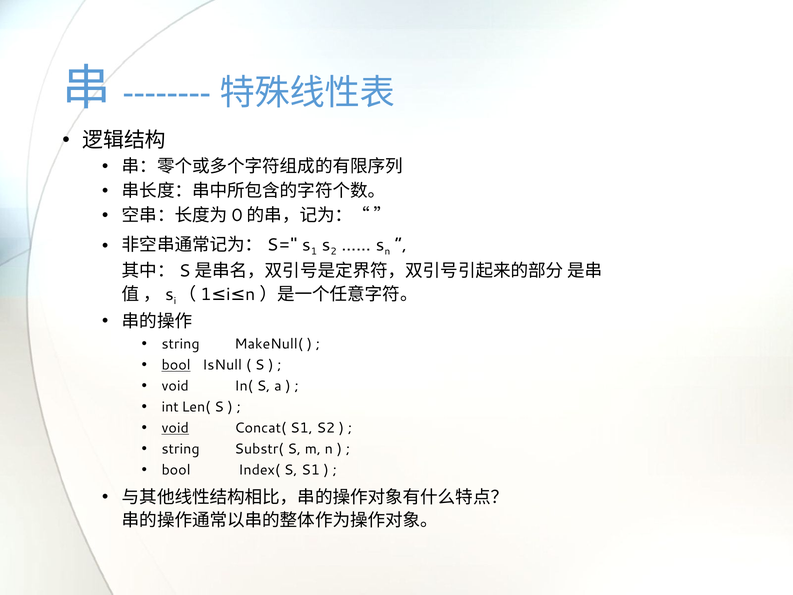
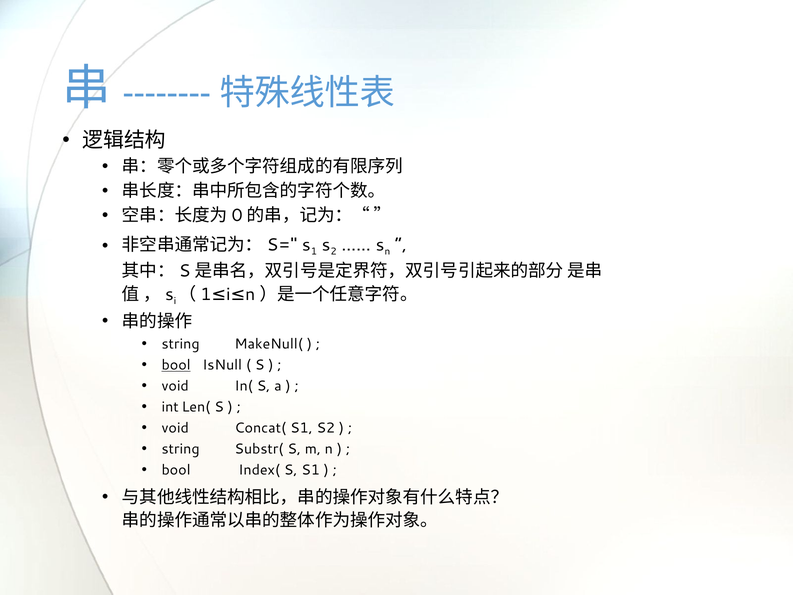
void underline: present -> none (175, 428)
